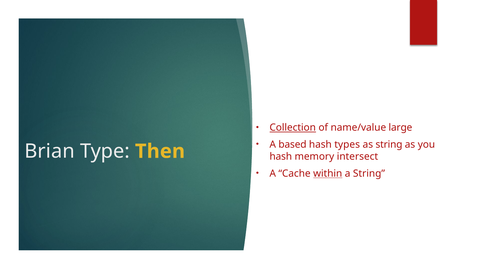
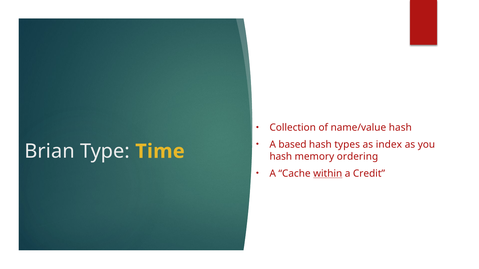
Collection underline: present -> none (293, 128)
name/value large: large -> hash (400, 128)
as string: string -> index (389, 145)
Then: Then -> Time (160, 152)
intersect: intersect -> ordering (357, 157)
a String: String -> Credit (369, 174)
